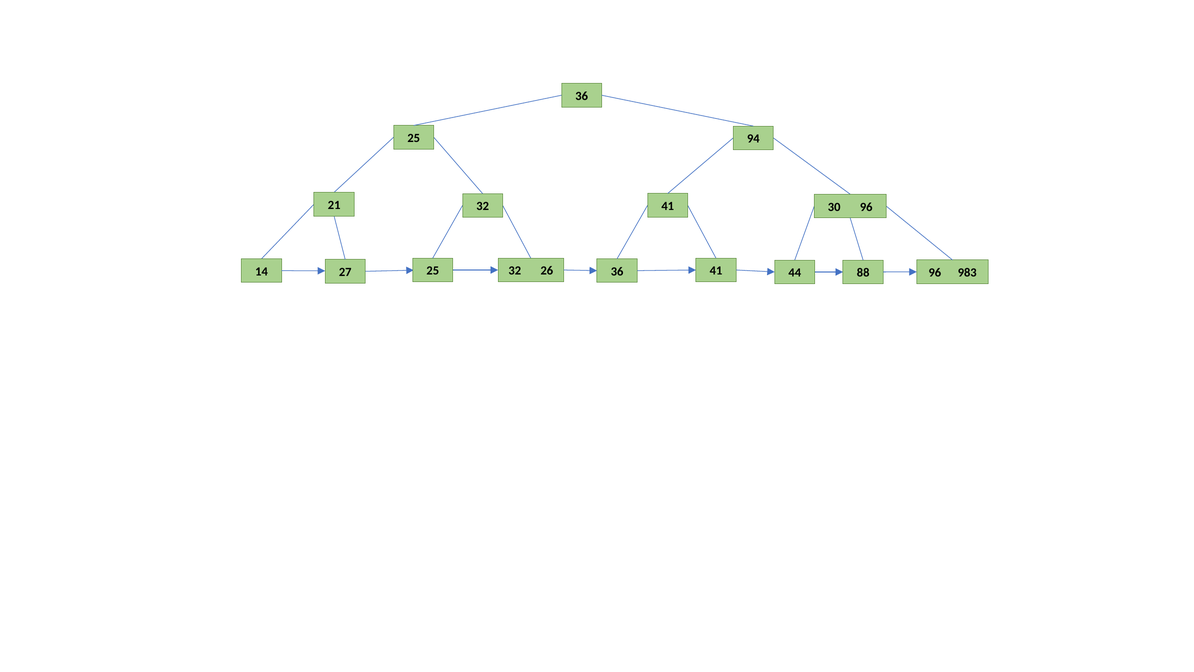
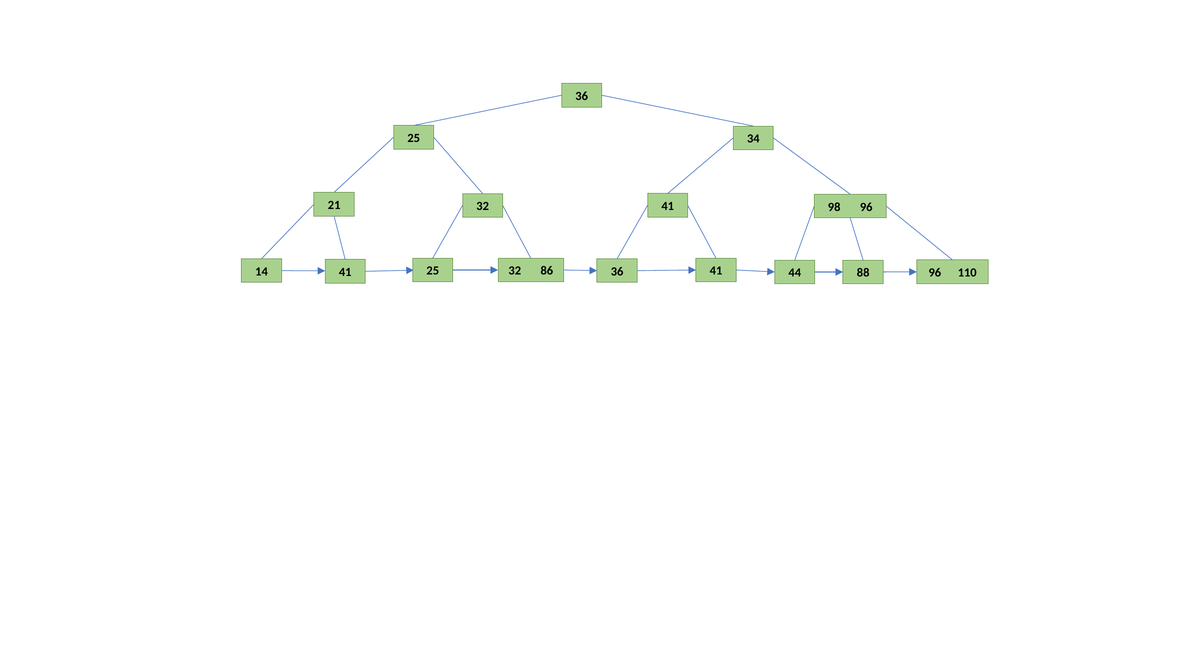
94: 94 -> 34 (753, 139)
30: 30 -> 98 (834, 207)
26: 26 -> 86 (547, 271)
14 27: 27 -> 41 (345, 272)
983: 983 -> 110 (967, 273)
